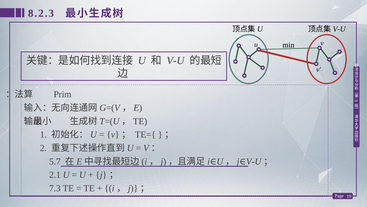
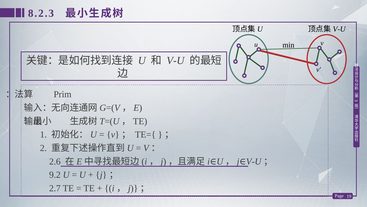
5.7: 5.7 -> 2.6 (55, 161)
2.1: 2.1 -> 9.2 (55, 174)
7.3: 7.3 -> 2.7 (55, 188)
